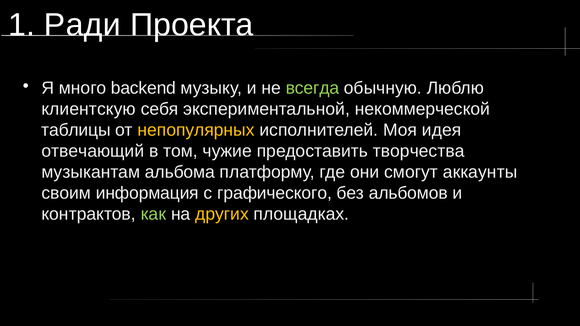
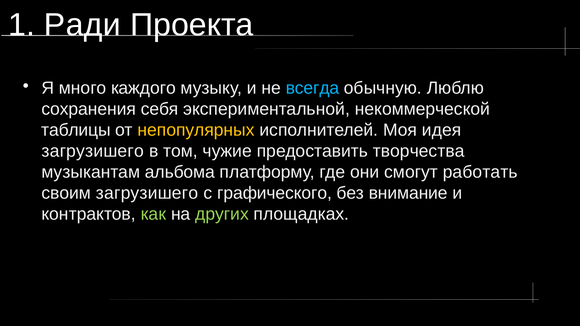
backend: backend -> каждого (143, 88)
всегда colour: light green -> light blue (312, 88)
клиентскую: клиентскую -> сохранения (89, 109)
отвечающий: отвечающий -> загрузишего (93, 151)
аккаунты: аккаунты -> работать (480, 172)
своим информация: информация -> загрузишего (147, 193)
альбомов: альбомов -> внимание (408, 193)
других colour: yellow -> light green (222, 214)
